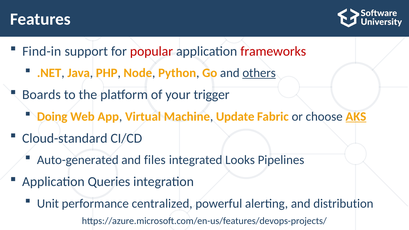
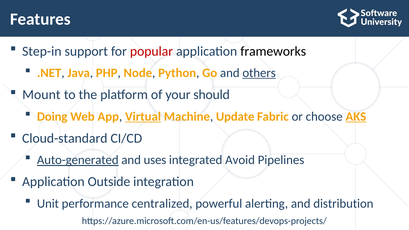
Find-in: Find-in -> Step-in (42, 51)
frameworks colour: red -> black (273, 51)
Boards: Boards -> Mount (41, 95)
trigger: trigger -> should (212, 95)
Virtual underline: none -> present (143, 116)
Auto-generated underline: none -> present (78, 160)
files: files -> uses (155, 160)
Looks: Looks -> Avoid (240, 160)
Queries: Queries -> Outside (109, 182)
